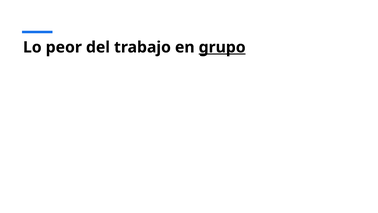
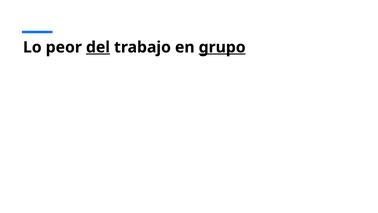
del underline: none -> present (98, 47)
